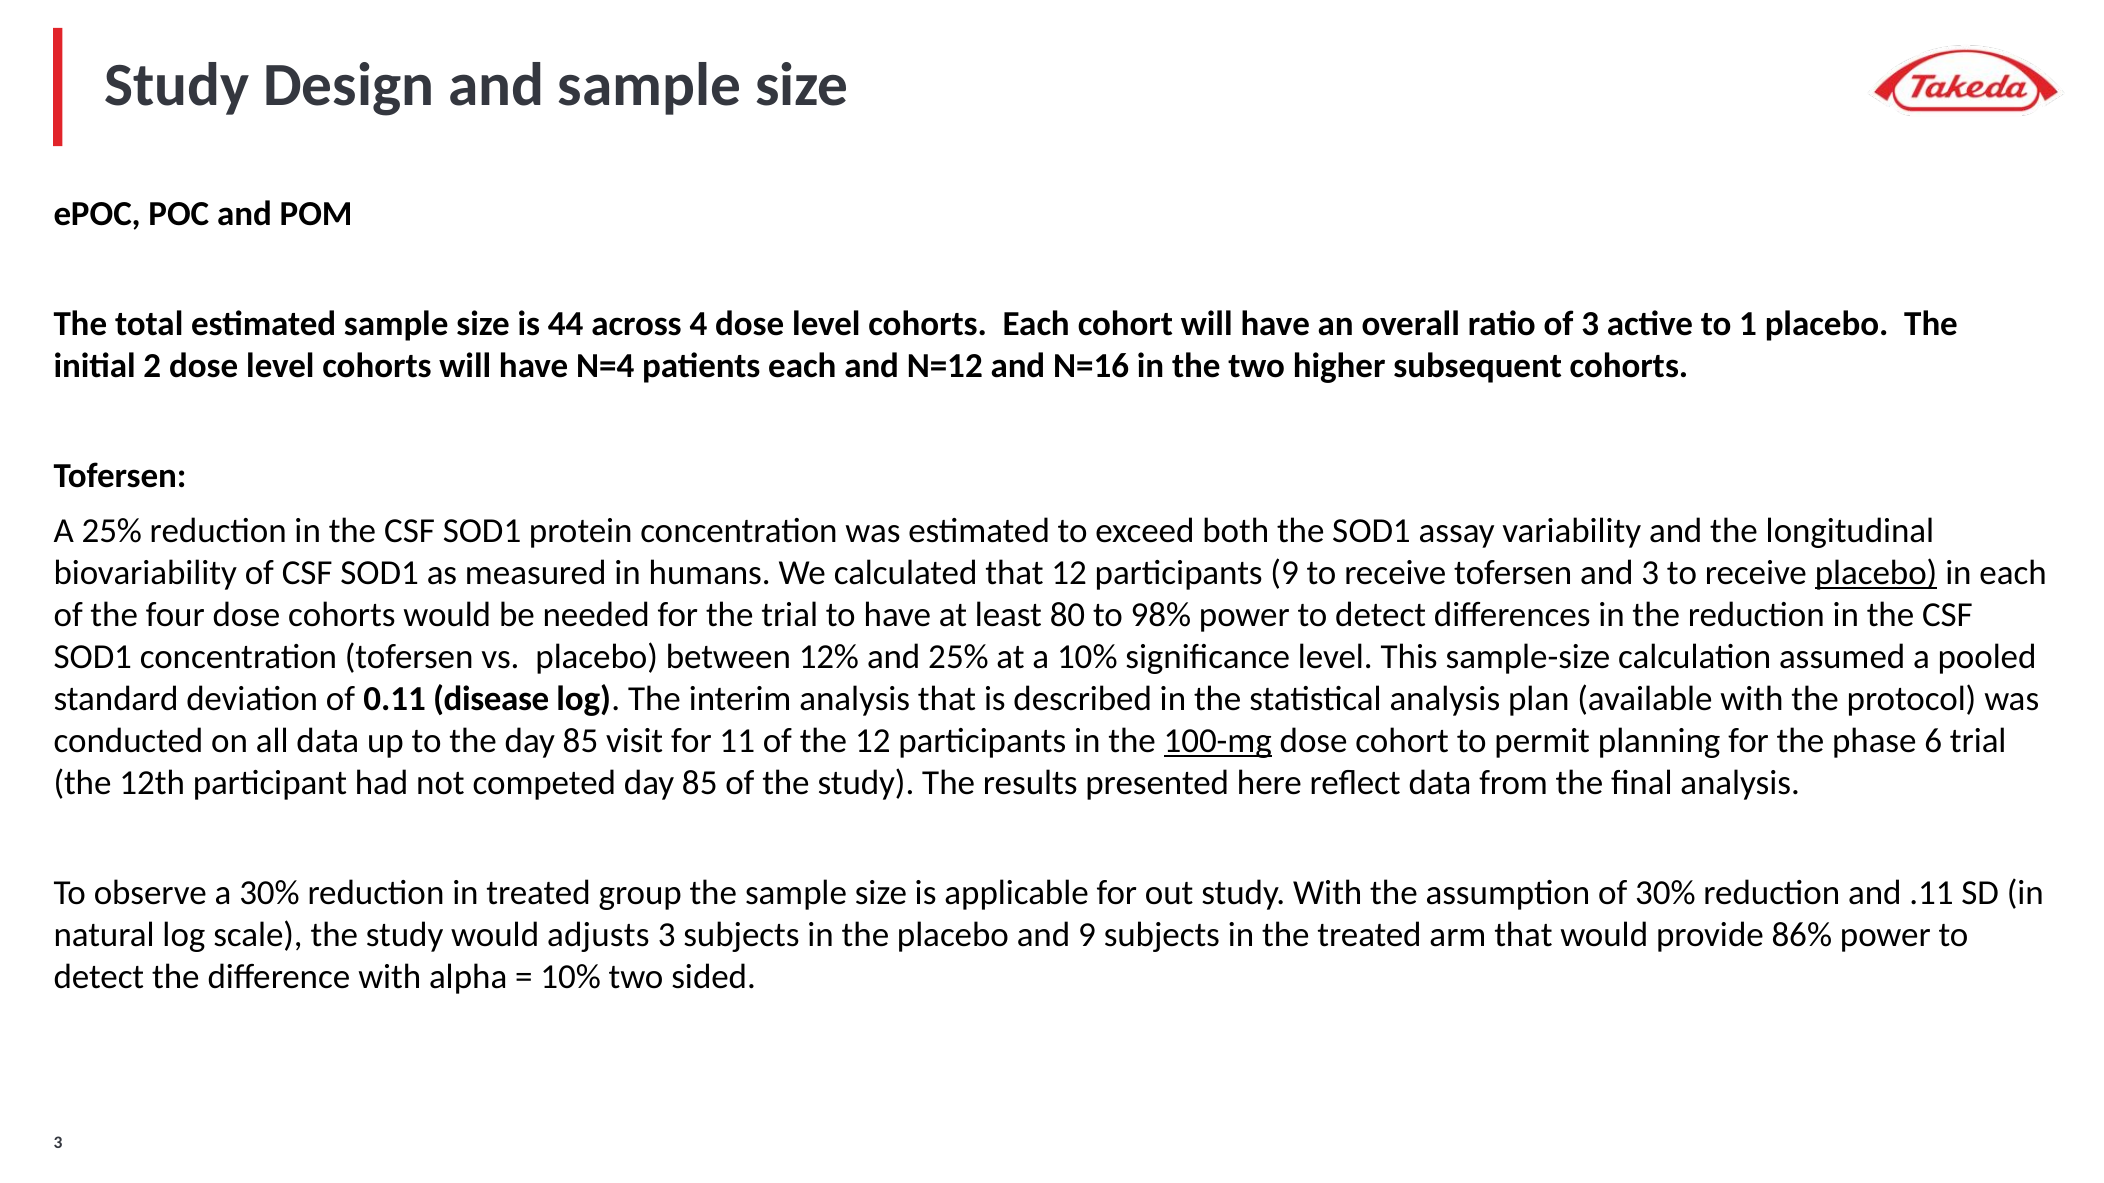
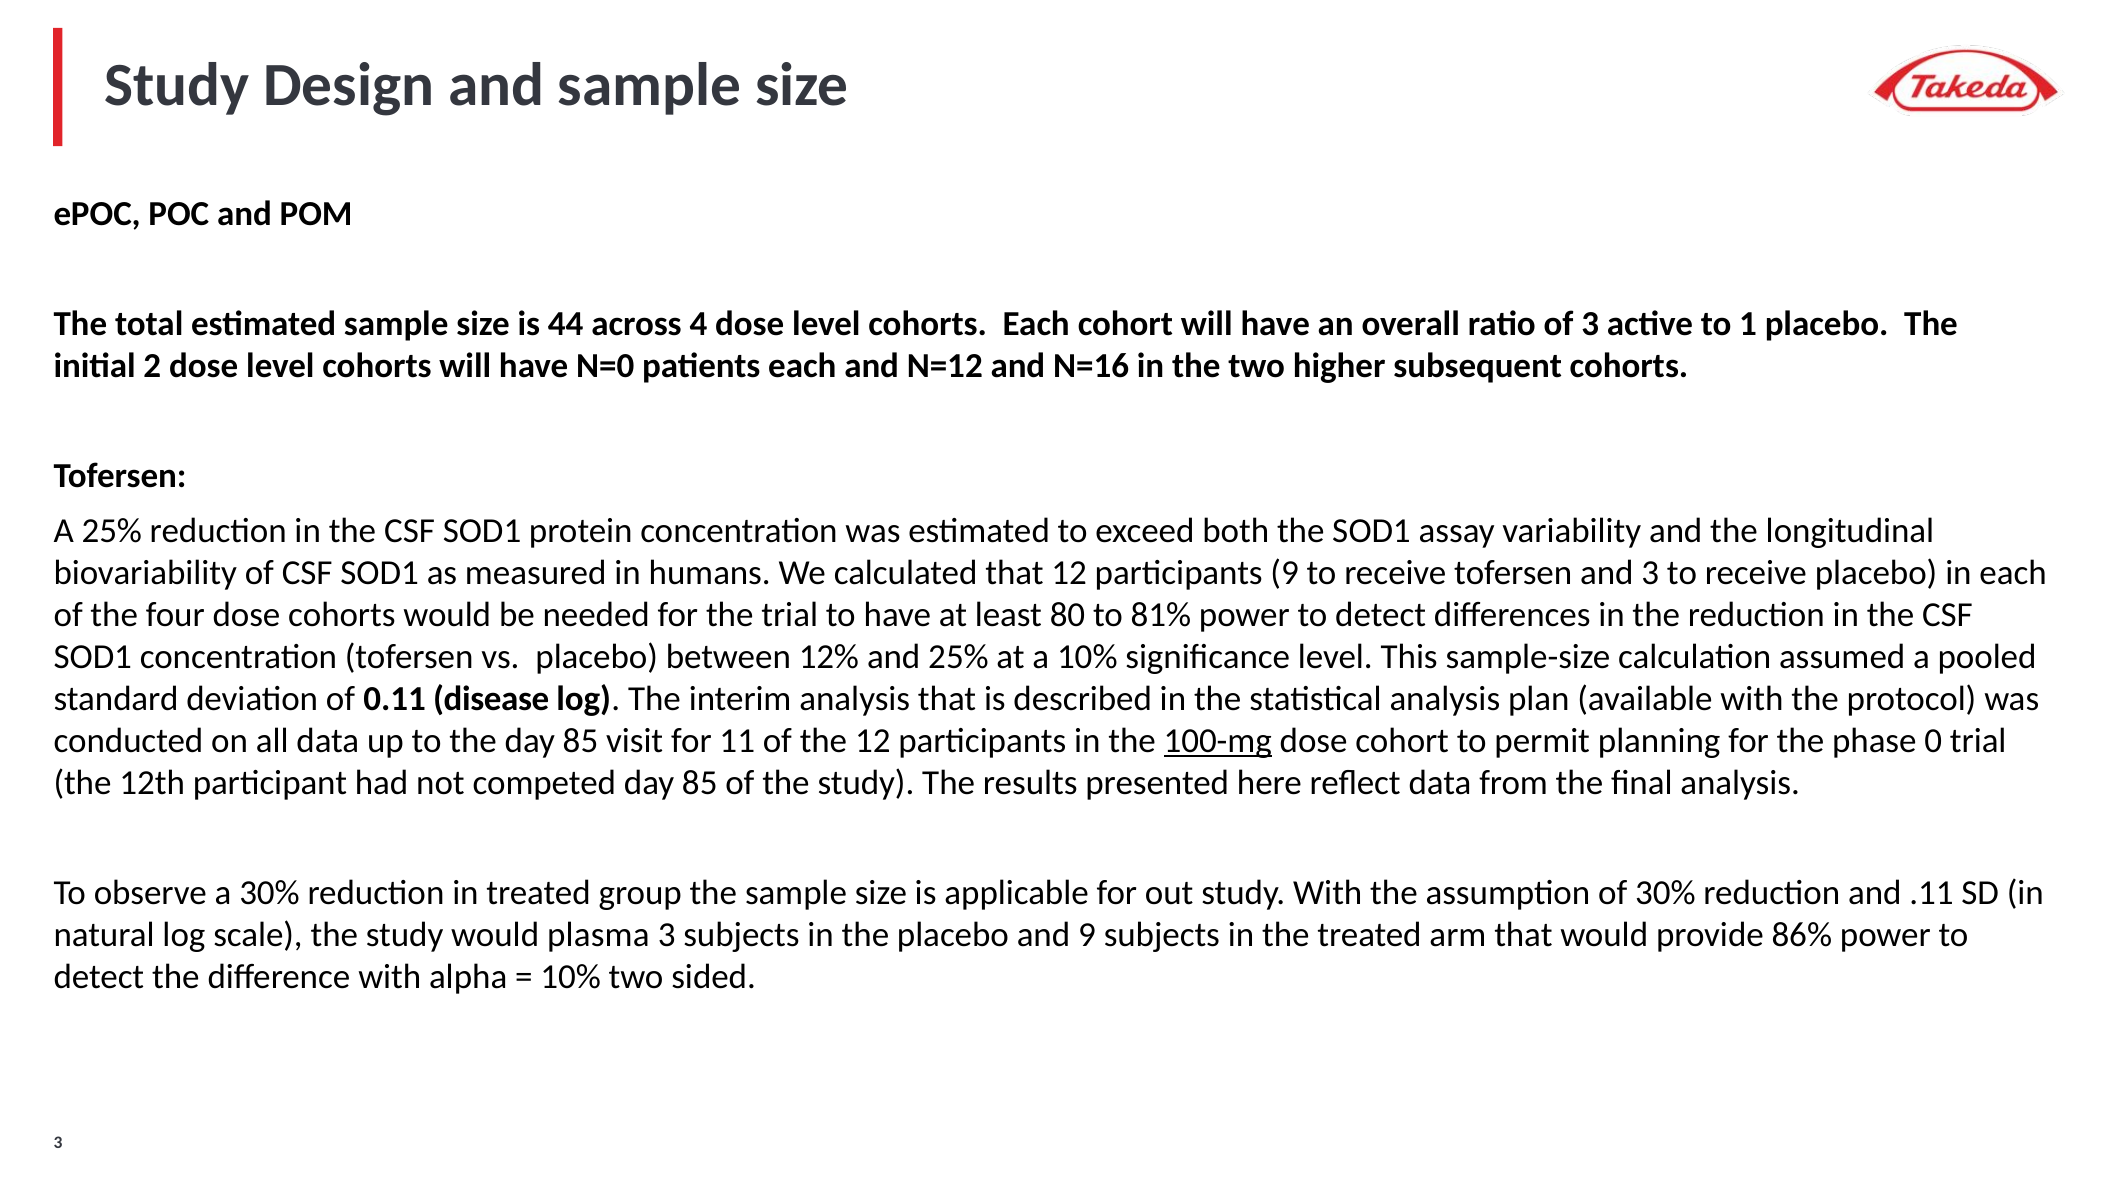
N=4: N=4 -> N=0 (605, 366)
placebo underline: present -> none (1876, 573)
98%: 98% -> 81% (1161, 615)
6: 6 -> 0 (1933, 741)
adjusts: adjusts -> plasma (598, 936)
